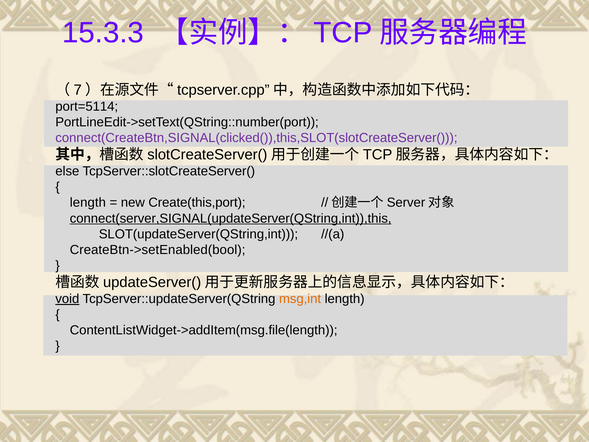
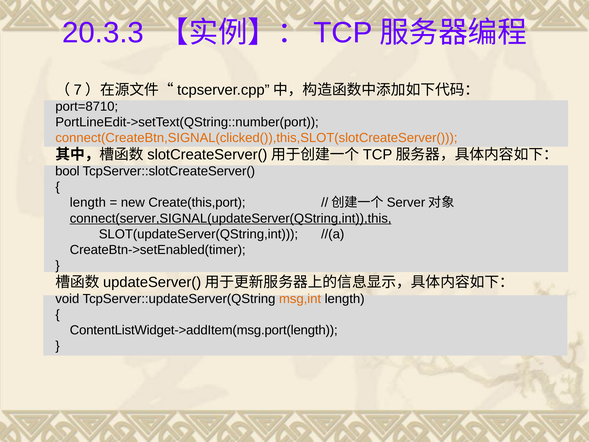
15.3.3: 15.3.3 -> 20.3.3 (103, 33)
port=5114: port=5114 -> port=8710 (87, 106)
connect(CreateBtn,SIGNAL(clicked()),this,SLOT(slotCreateServer( colour: purple -> orange (256, 138)
else: else -> bool (67, 171)
CreateBtn->setEnabled(bool: CreateBtn->setEnabled(bool -> CreateBtn->setEnabled(timer (158, 250)
void underline: present -> none (67, 299)
ContentListWidget->addItem(msg.file(length: ContentListWidget->addItem(msg.file(length -> ContentListWidget->addItem(msg.port(length (204, 330)
